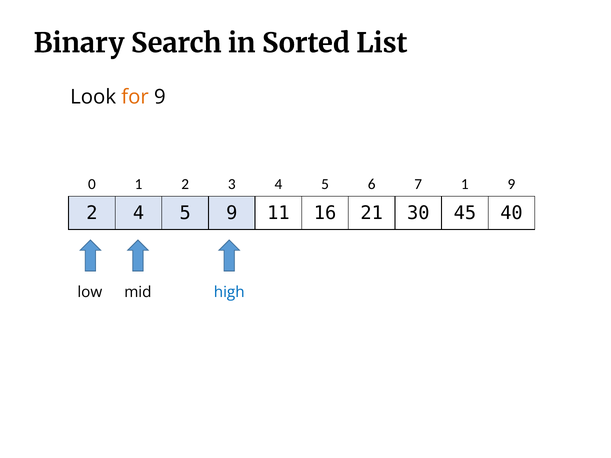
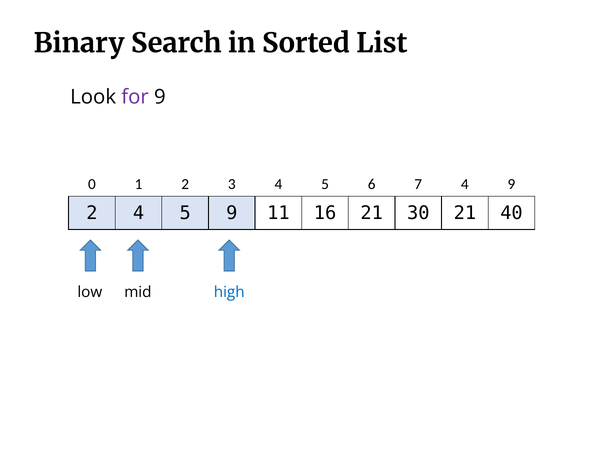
for colour: orange -> purple (135, 97)
7 1: 1 -> 4 (465, 184)
30 45: 45 -> 21 (465, 213)
